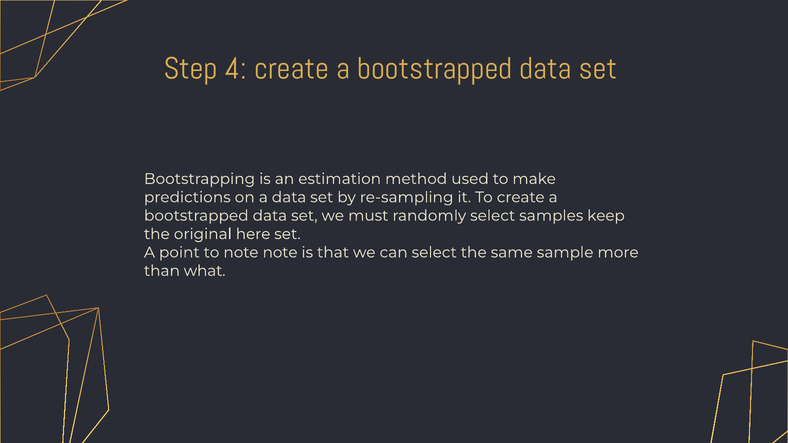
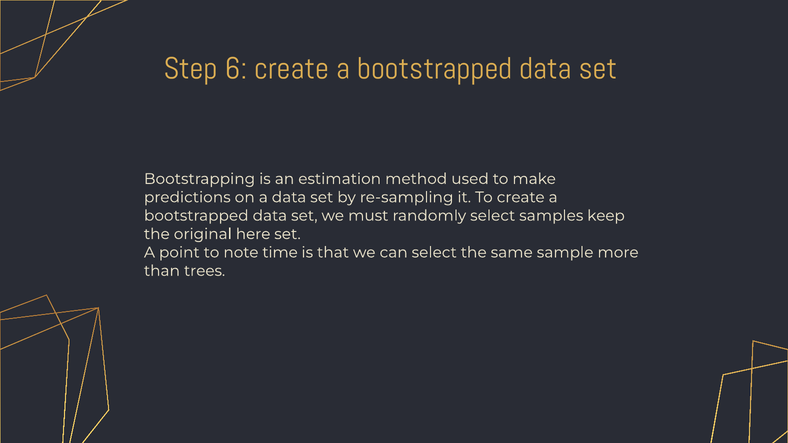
4: 4 -> 6 (236, 68)
note note: note -> time (280, 253)
what: what -> trees (205, 271)
